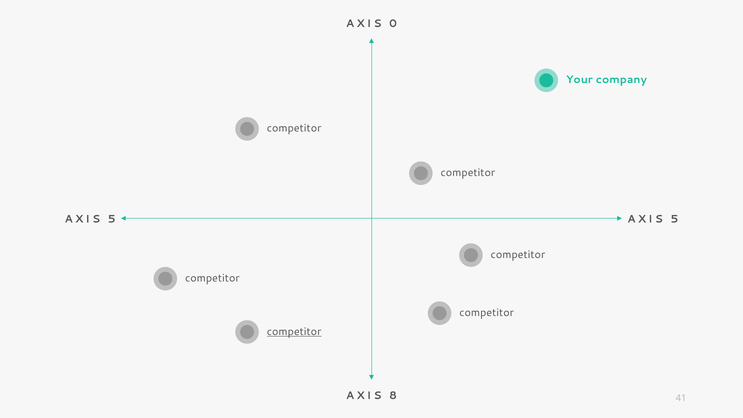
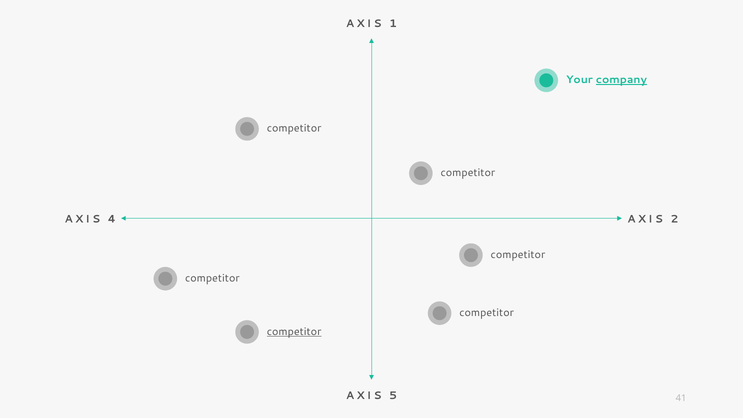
0: 0 -> 1 (393, 24)
company underline: none -> present (621, 80)
5: 5 -> 4 (112, 219)
5: 5 -> 2 (674, 219)
8: 8 -> 5 (393, 395)
